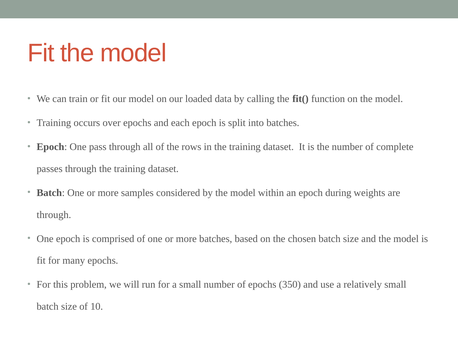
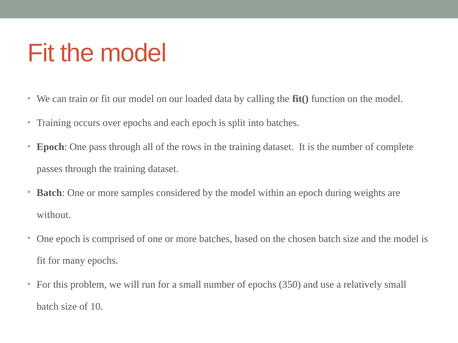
through: through -> without (54, 215)
